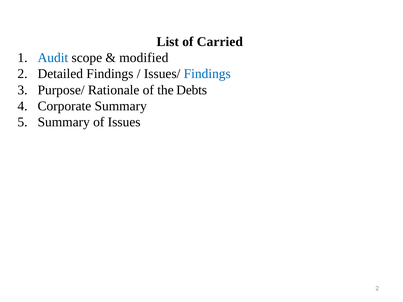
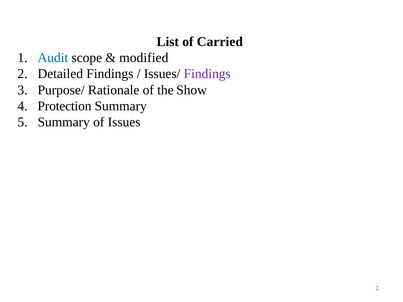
Findings colour: blue -> purple (207, 74)
Debts: Debts -> Show (192, 90)
Corporate: Corporate -> Protection (64, 106)
